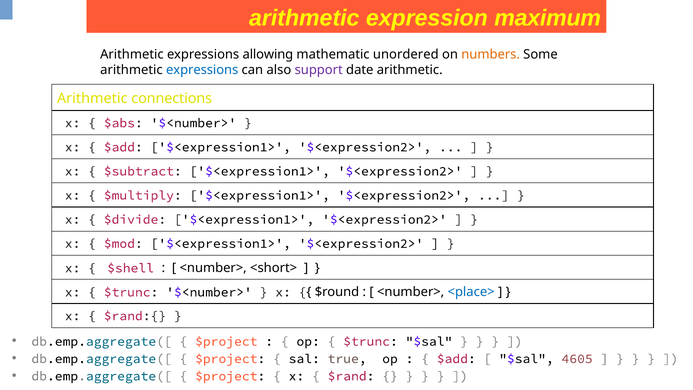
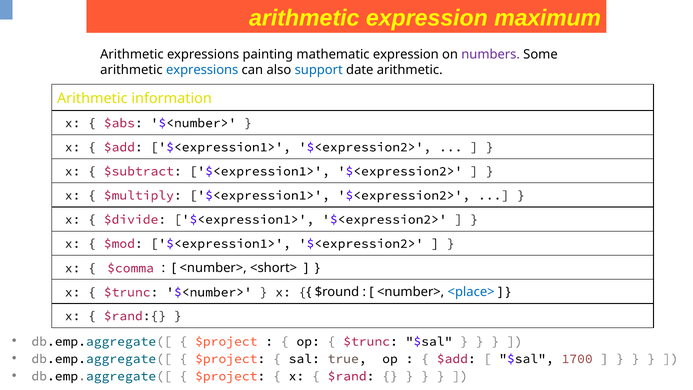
allowing: allowing -> painting (268, 55)
mathematic unordered: unordered -> expression (406, 55)
numbers colour: orange -> purple (491, 55)
support colour: purple -> blue (319, 70)
connections: connections -> information (172, 98)
$shell: $shell -> $comma (131, 268)
4605: 4605 -> 1700 (577, 359)
